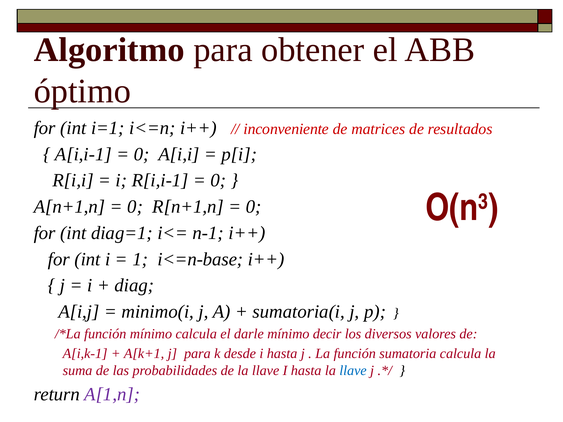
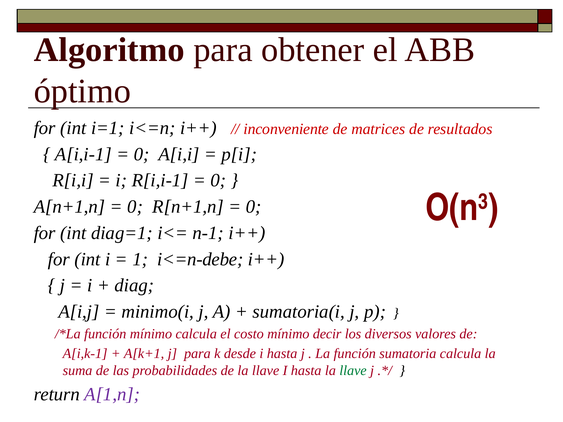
i<=n-base: i<=n-base -> i<=n-debe (200, 259)
darle: darle -> costo (249, 334)
llave colour: blue -> green (353, 371)
